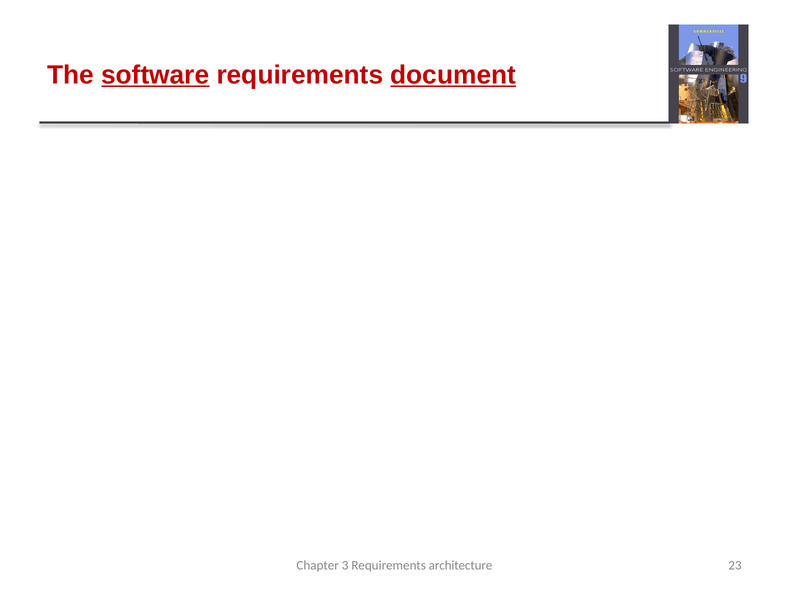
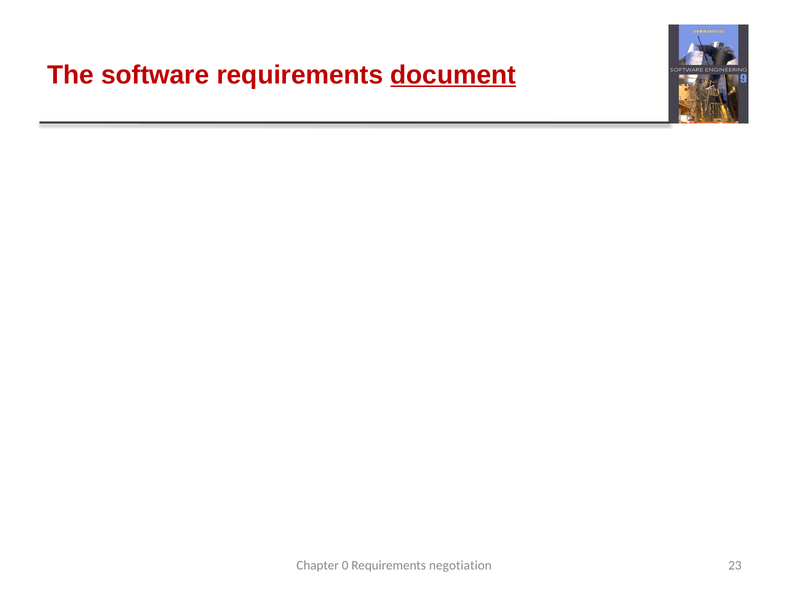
software underline: present -> none (155, 75)
3: 3 -> 0 (345, 565)
architecture: architecture -> negotiation (460, 565)
